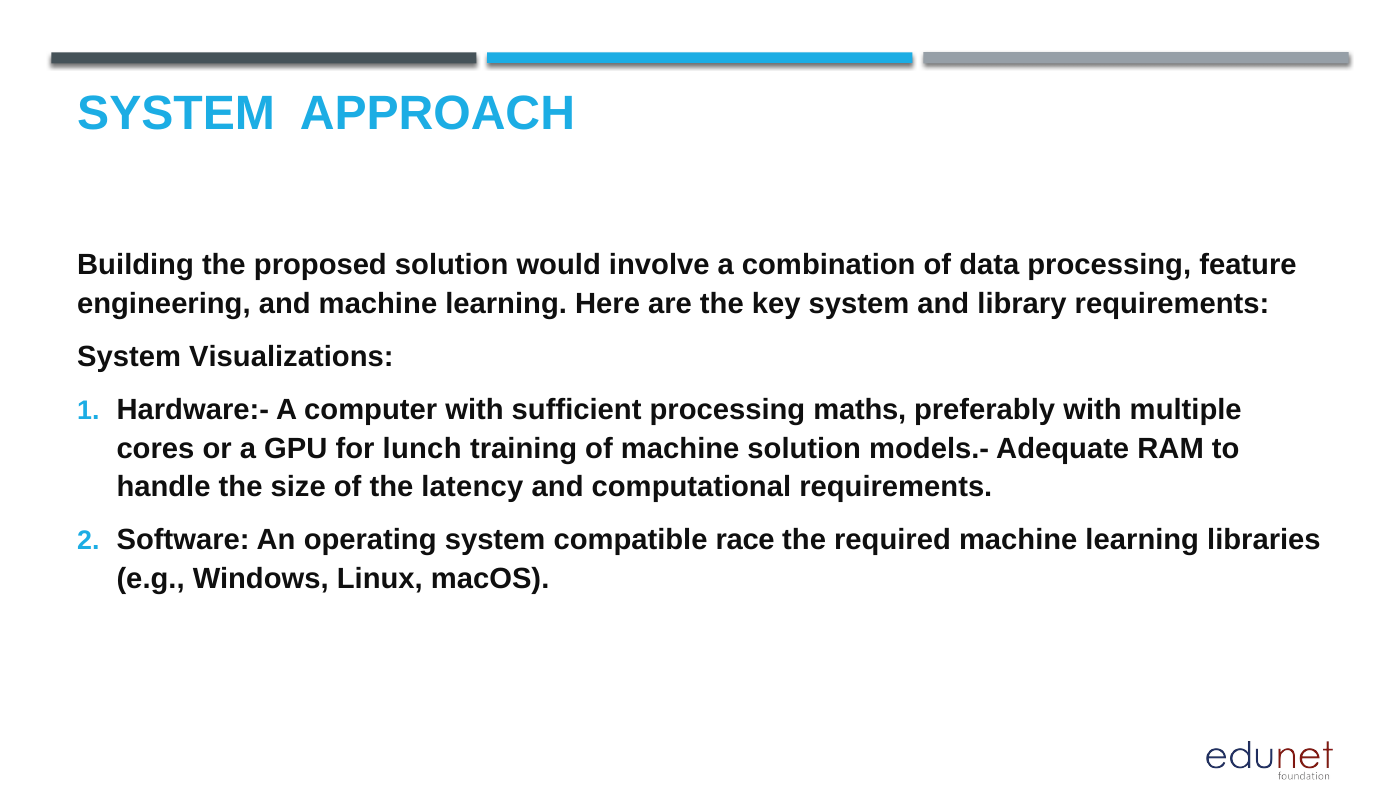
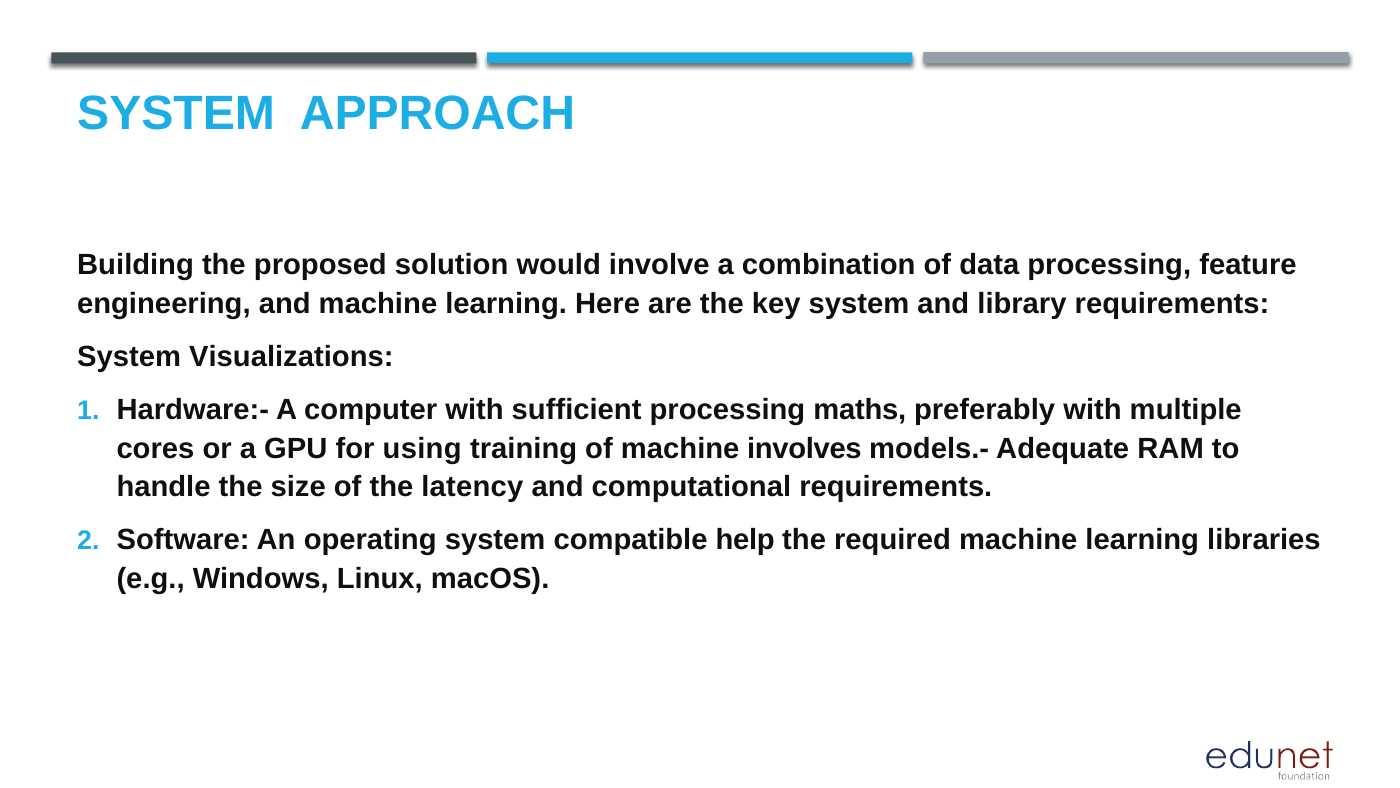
lunch: lunch -> using (422, 448)
machine solution: solution -> involves (804, 448)
race: race -> help (745, 540)
